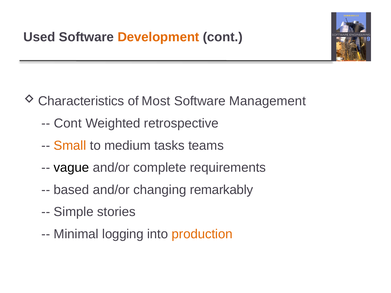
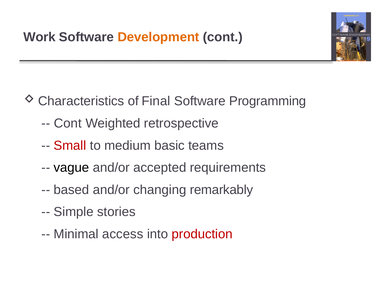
Used: Used -> Work (39, 37)
Most: Most -> Final (156, 101)
Management: Management -> Programming (268, 101)
Small colour: orange -> red (70, 146)
tasks: tasks -> basic (170, 146)
complete: complete -> accepted (160, 168)
logging: logging -> access (123, 234)
production colour: orange -> red (202, 234)
